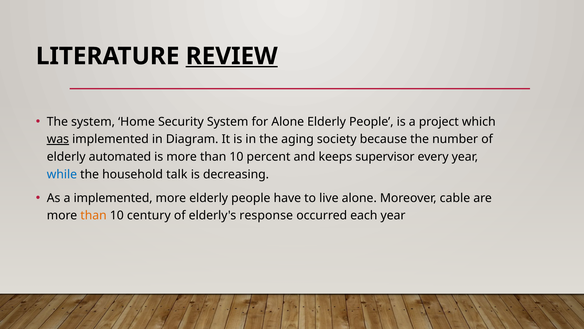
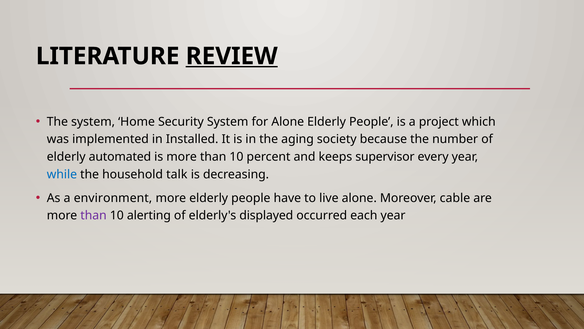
was underline: present -> none (58, 139)
Diagram: Diagram -> Installed (192, 139)
a implemented: implemented -> environment (113, 198)
than colour: orange -> purple (94, 215)
century: century -> alerting (149, 215)
response: response -> displayed (266, 215)
